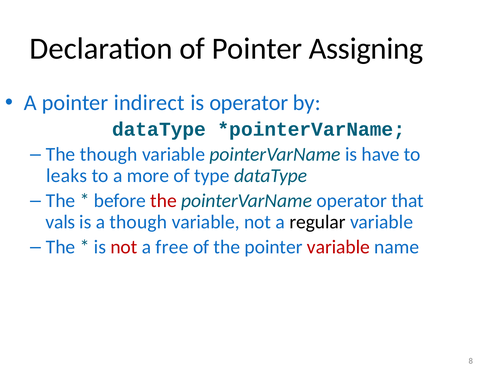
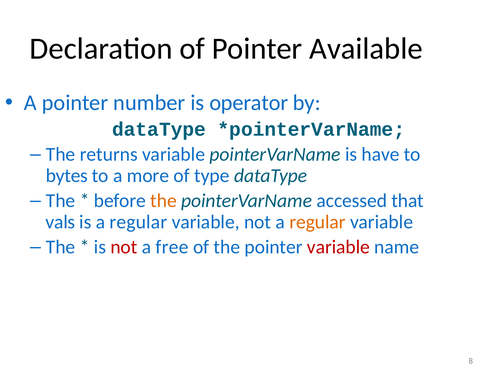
Assigning: Assigning -> Available (366, 49)
indirect: indirect -> number (149, 102)
The though: though -> returns (109, 154)
leaks: leaks -> bytes (67, 175)
the colour: red -> orange (163, 200)
pointerVarName operator: operator -> accessed (352, 200)
is a though: though -> regular (138, 221)
regular colour: black -> orange (318, 221)
